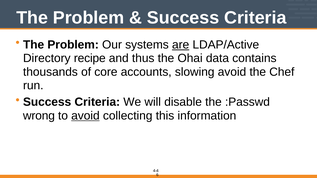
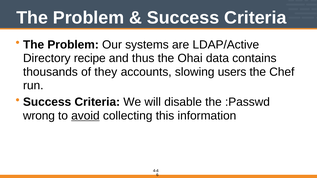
are underline: present -> none (181, 45)
core: core -> they (106, 72)
slowing avoid: avoid -> users (232, 72)
